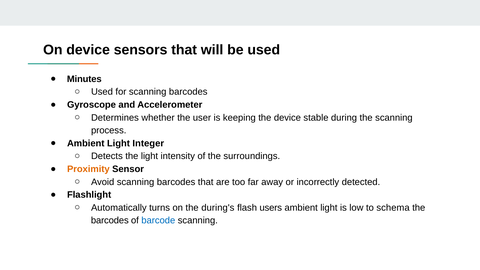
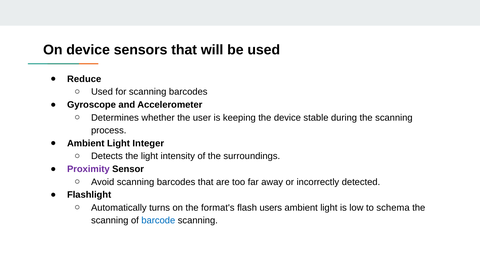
Minutes: Minutes -> Reduce (84, 79)
Proximity colour: orange -> purple (88, 169)
during's: during's -> format's (218, 208)
barcodes: barcodes -> scanning (110, 221)
